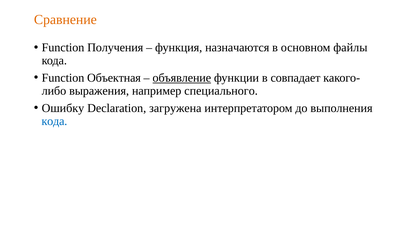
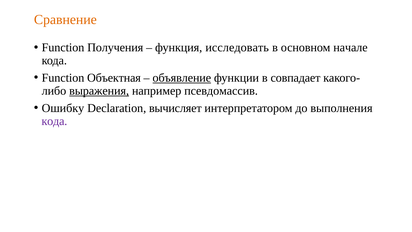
назначаются: назначаются -> исследовать (237, 47)
файлы: файлы -> начале (350, 47)
выражения underline: none -> present (99, 91)
специального: специального -> псевдомассив (221, 91)
загружена: загружена -> вычисляет (175, 108)
кода colour: blue -> purple (54, 121)
